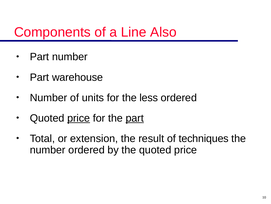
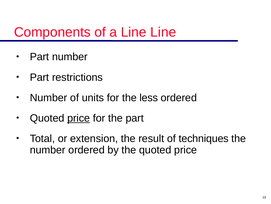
Line Also: Also -> Line (163, 32)
warehouse: warehouse -> restrictions (77, 77)
part underline: present -> none (135, 118)
